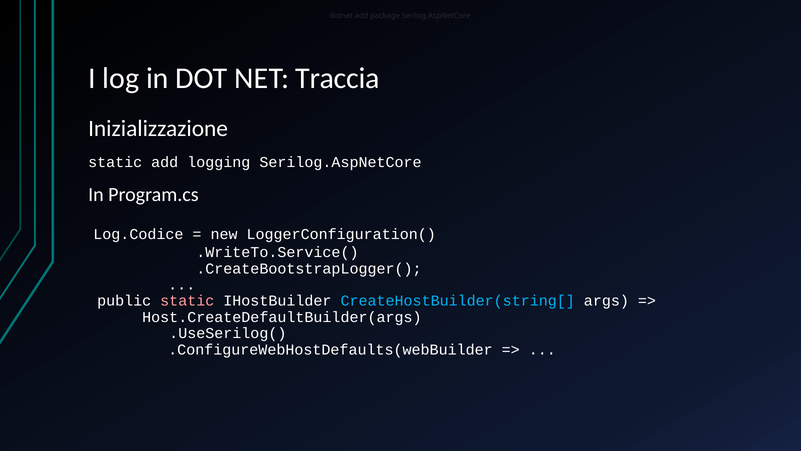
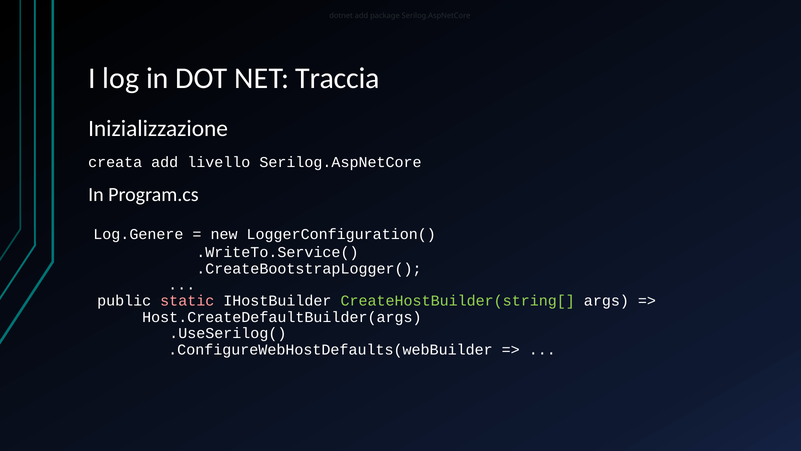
static: static -> creata (115, 162)
logging: logging -> livello (219, 162)
Log.Codice: Log.Codice -> Log.Genere (138, 234)
CreateHostBuilder(string[ colour: light blue -> light green (458, 301)
